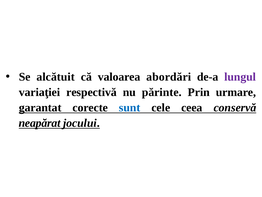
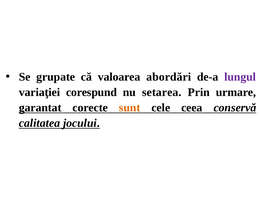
alcătuit: alcătuit -> grupate (56, 77)
respectivă: respectivă -> corespund (92, 92)
părinte: părinte -> setarea (162, 92)
sunt colour: blue -> orange (130, 107)
neapărat: neapărat -> calitatea (39, 123)
